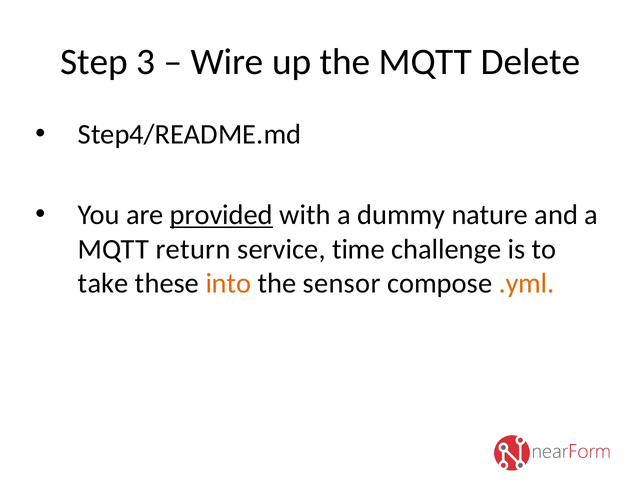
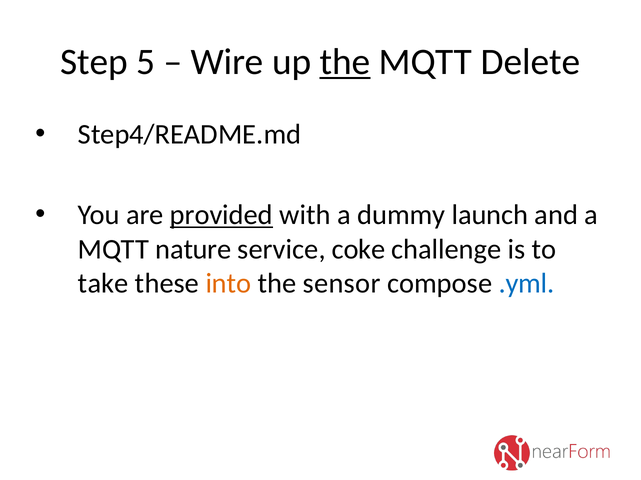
3: 3 -> 5 (146, 62)
the underline: none -> present (345, 62)
nature: nature -> launch (490, 215)
return: return -> nature (193, 250)
time: time -> coke (359, 250)
.yml colour: orange -> blue (527, 284)
